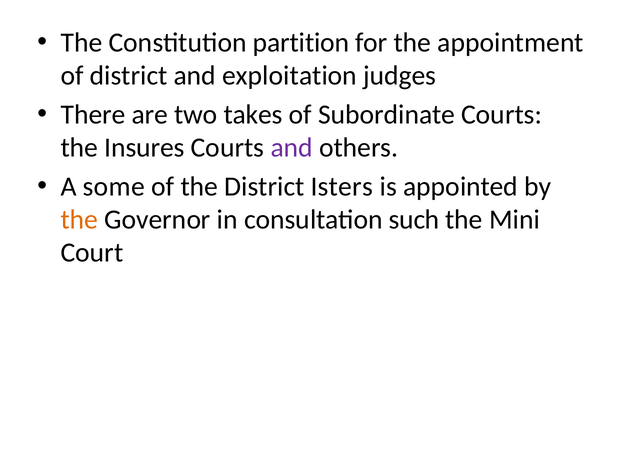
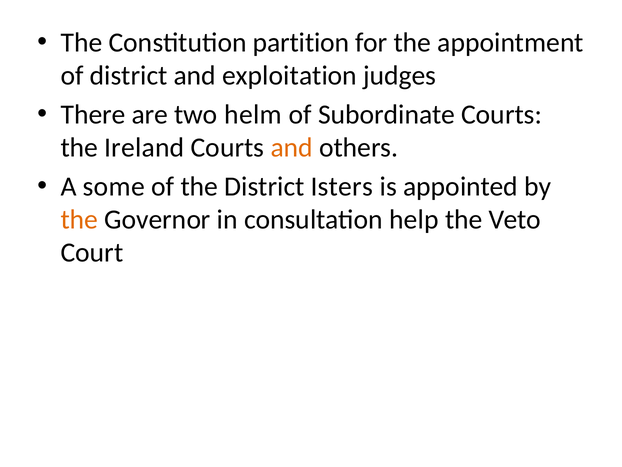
takes: takes -> helm (253, 114)
Insures: Insures -> Ireland (144, 147)
and colour: purple -> orange (292, 147)
such: such -> help (414, 219)
Mini: Mini -> Veto (515, 219)
